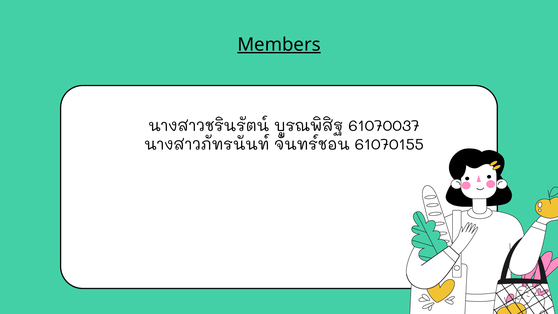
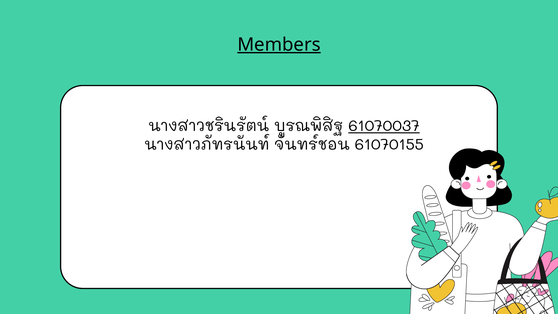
61070037 underline: none -> present (384, 126)
